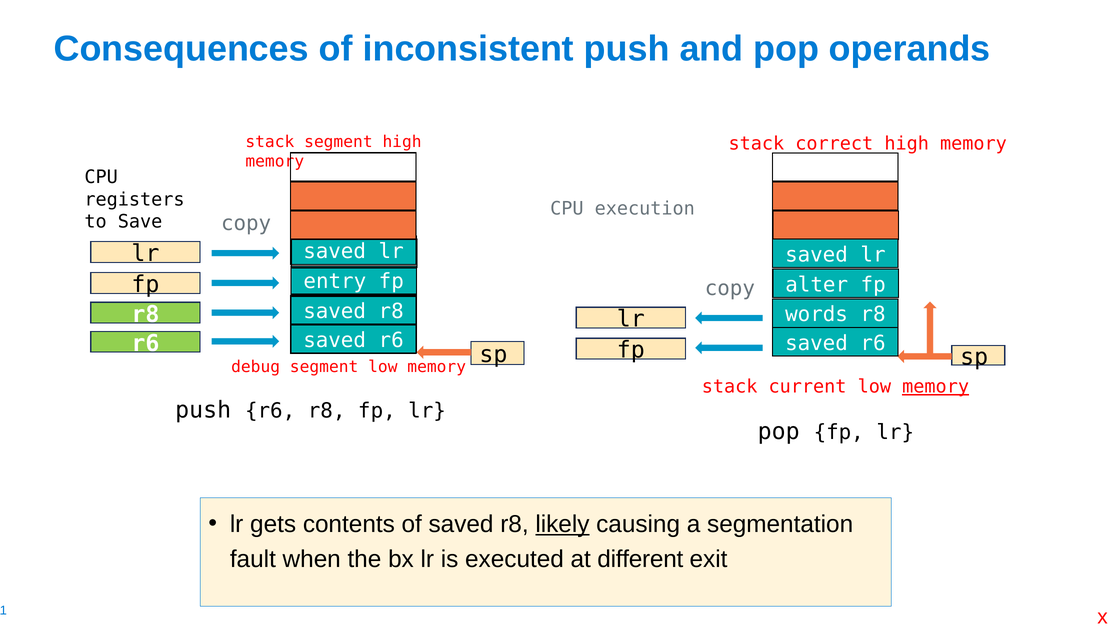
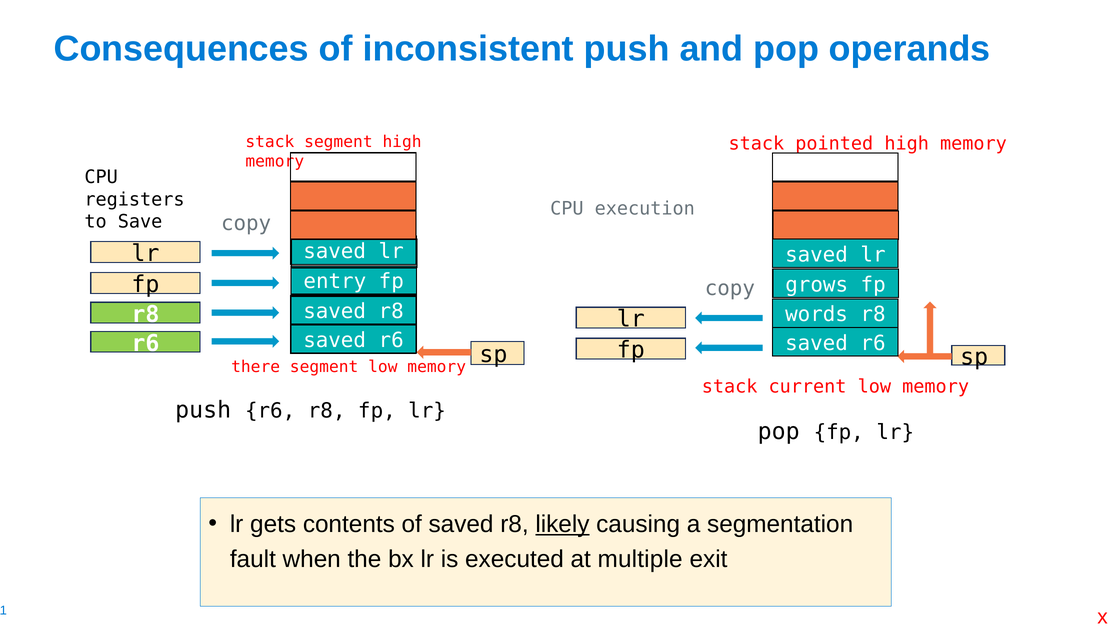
correct: correct -> pointed (834, 143)
alter: alter -> grows (817, 285)
debug: debug -> there (256, 367)
memory underline: present -> none (936, 387)
different: different -> multiple (640, 559)
